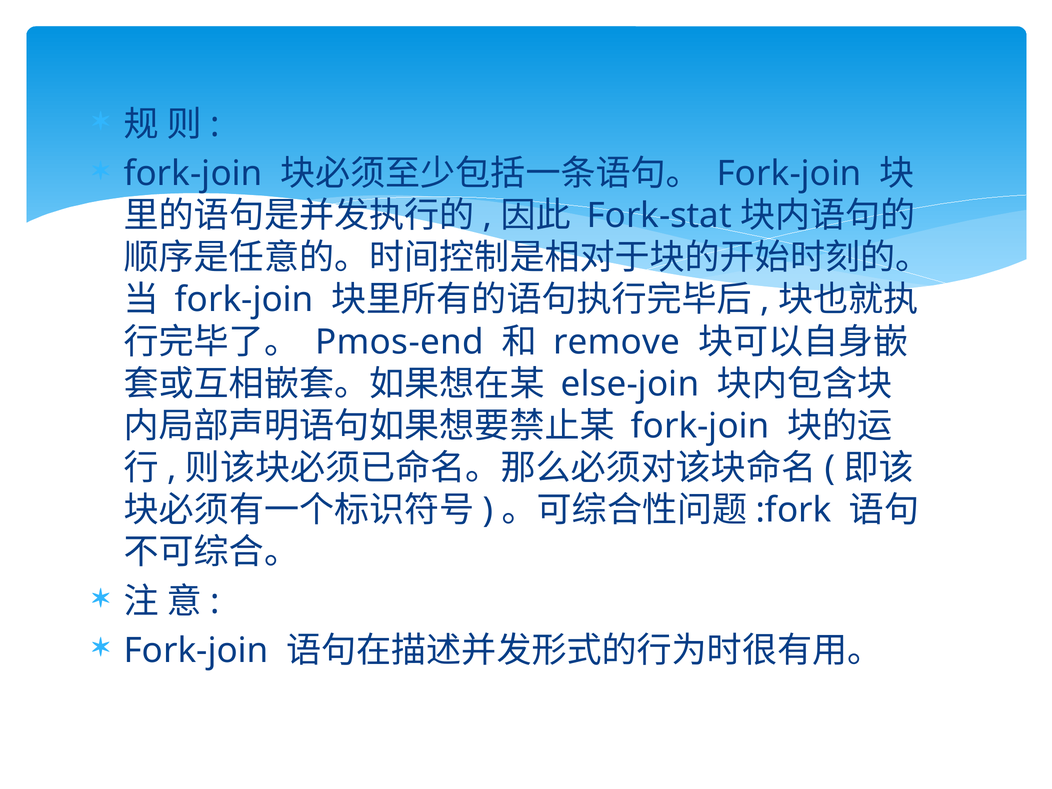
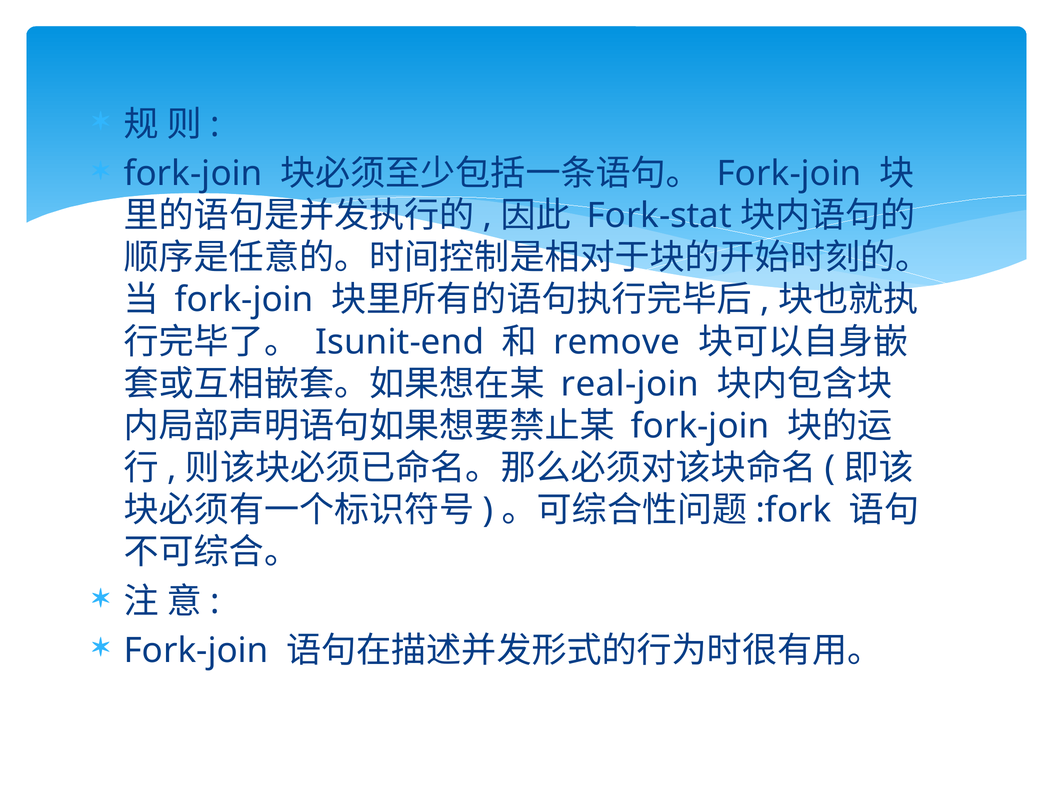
Pmos-end: Pmos-end -> Isunit-end (400, 342)
else-join: else-join -> real-join (630, 384)
